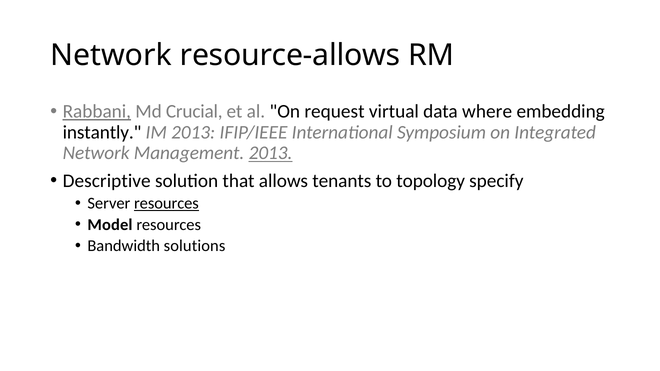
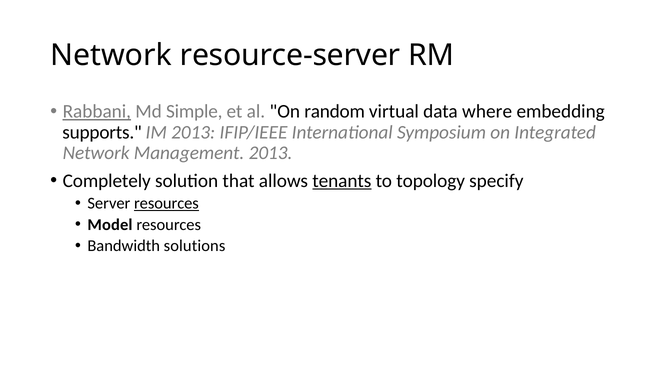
resource-allows: resource-allows -> resource-server (290, 55)
Crucial: Crucial -> Simple (194, 112)
request: request -> random (335, 112)
instantly: instantly -> supports (102, 132)
2013 underline: present -> none (271, 153)
Descriptive: Descriptive -> Completely (107, 181)
tenants underline: none -> present (342, 181)
